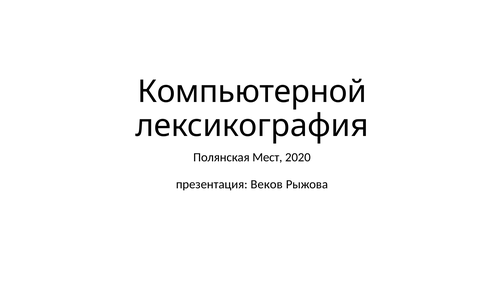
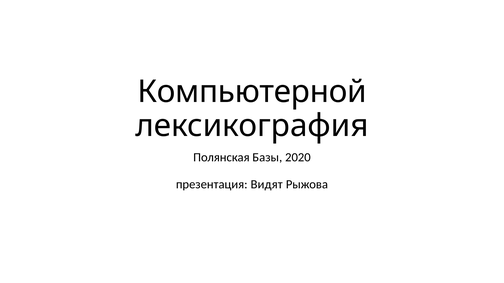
Мест: Мест -> Базы (267, 158)
Веков: Веков -> Видят (267, 185)
